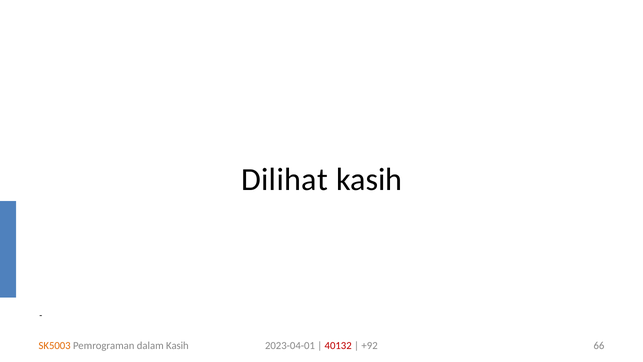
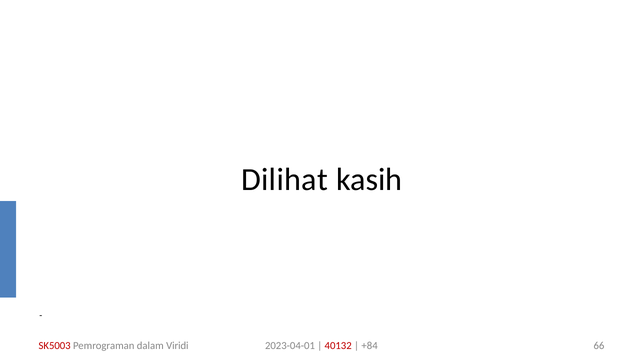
SK5003 colour: orange -> red (55, 346)
dalam Kasih: Kasih -> Viridi (177, 346)
+92: +92 -> +84 (370, 346)
